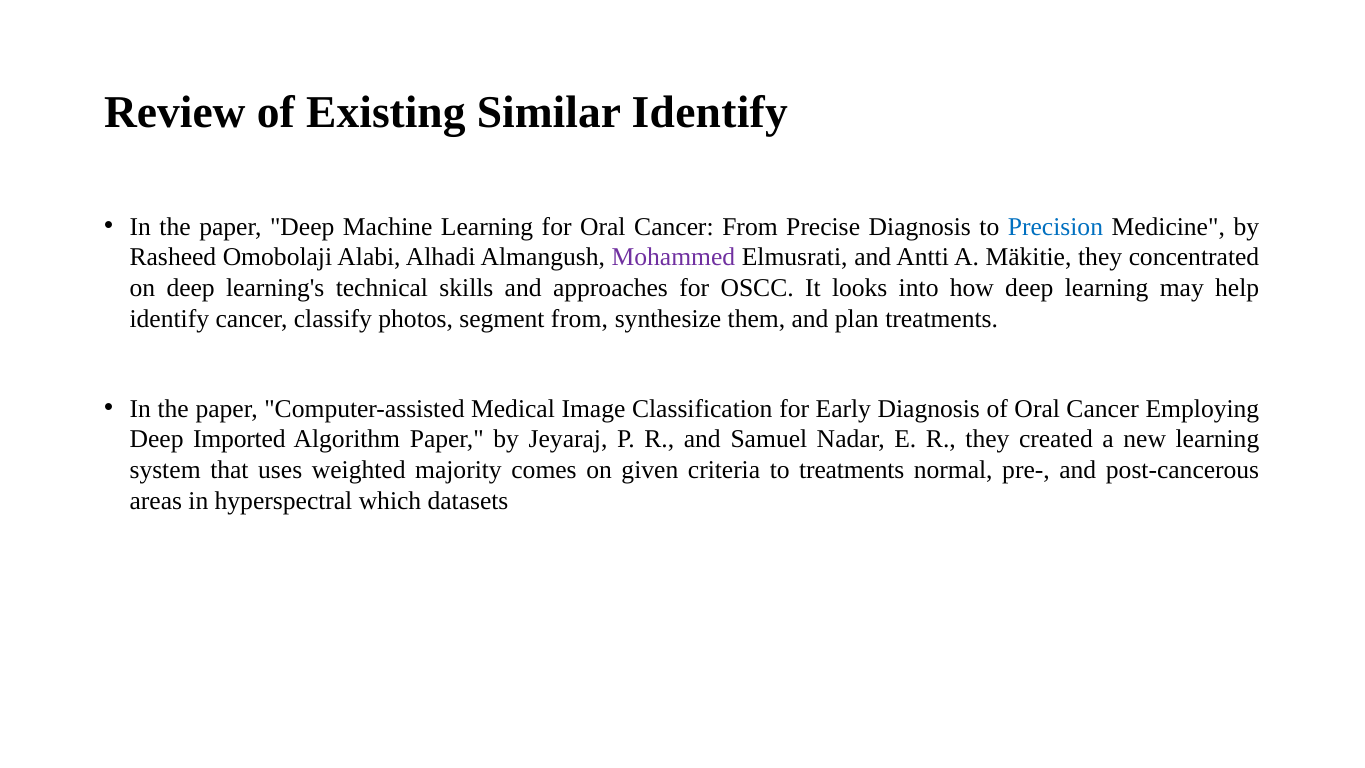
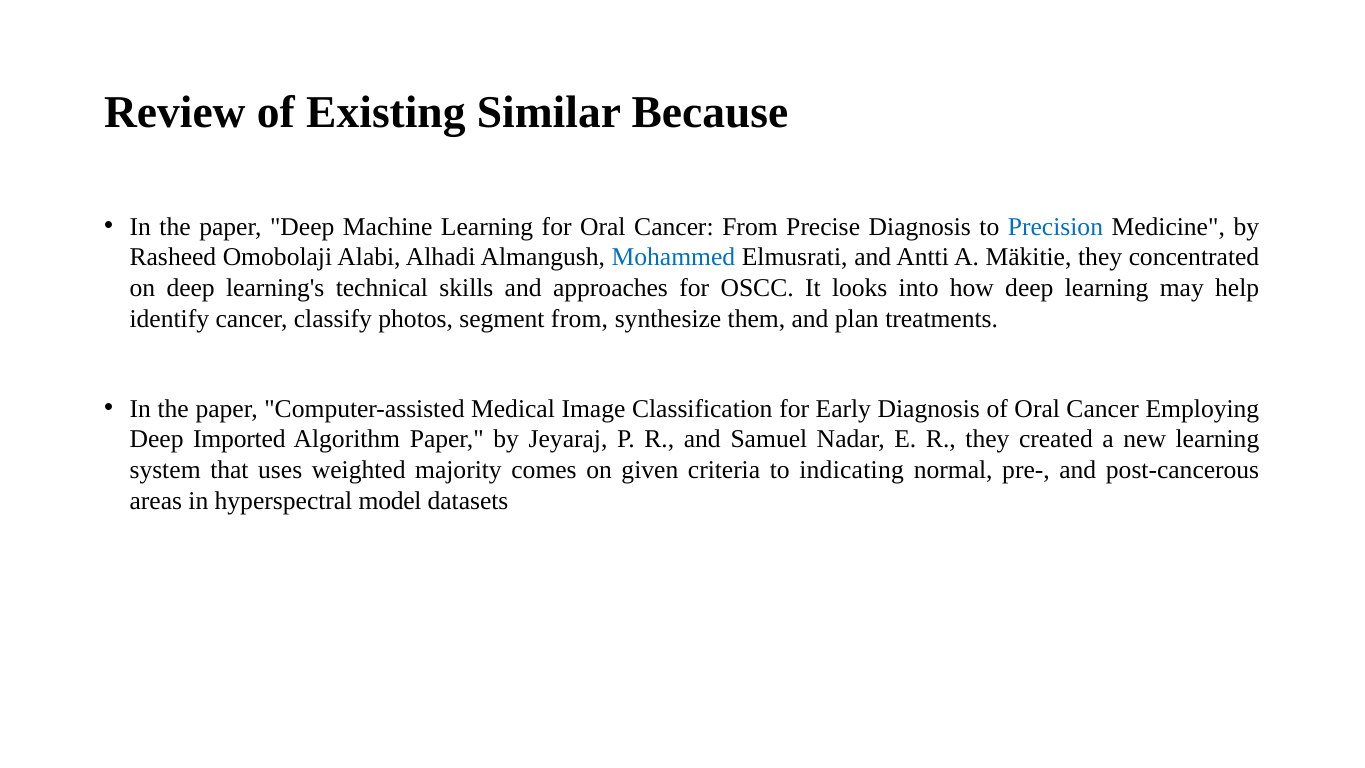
Similar Identify: Identify -> Because (710, 112)
Mohammed colour: purple -> blue (673, 257)
to treatments: treatments -> indicating (852, 470)
which: which -> model (390, 501)
